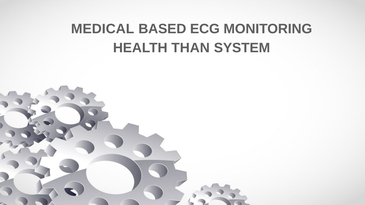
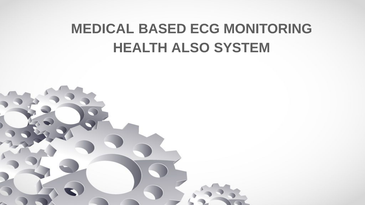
THAN: THAN -> ALSO (191, 48)
